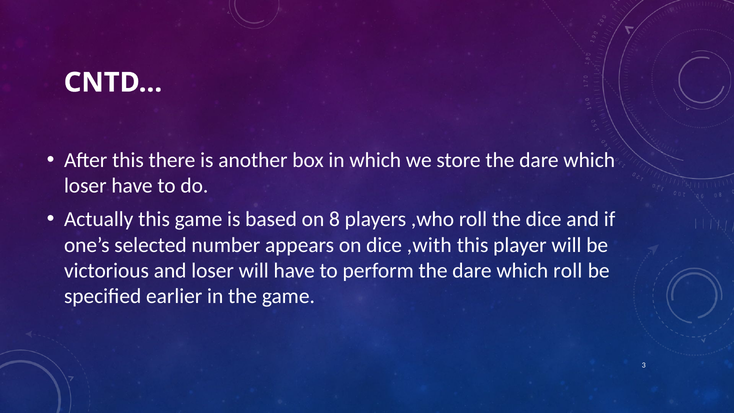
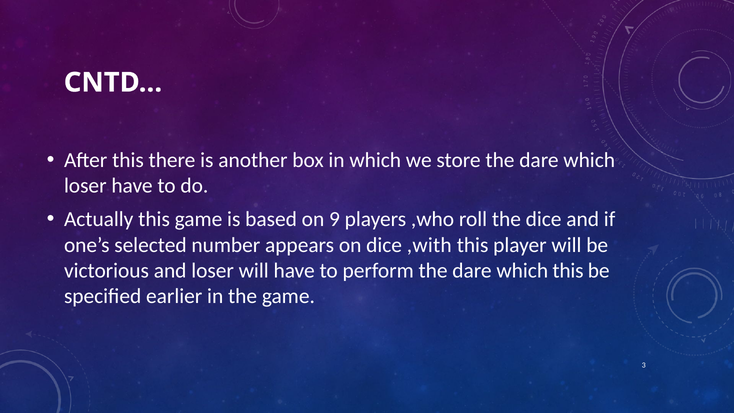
8: 8 -> 9 (334, 219)
which roll: roll -> this (568, 271)
